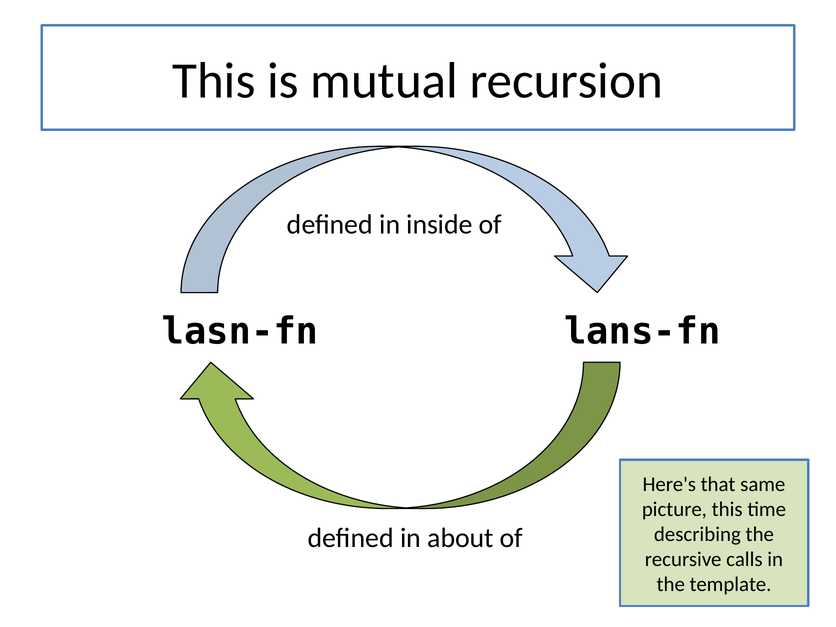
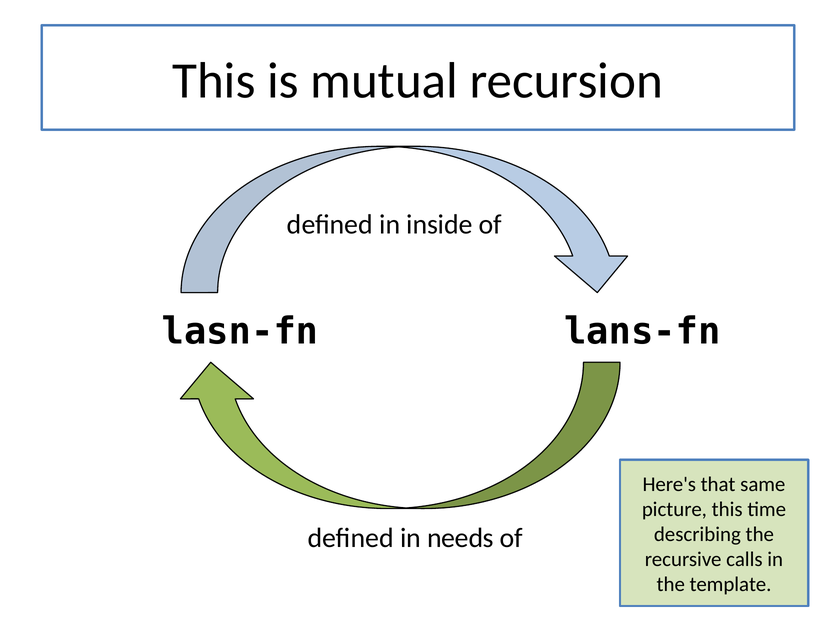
about: about -> needs (460, 538)
